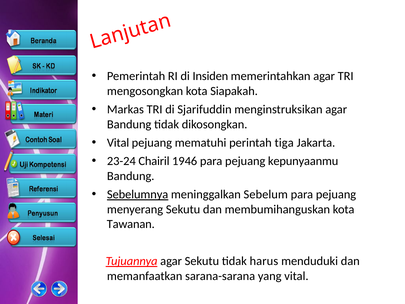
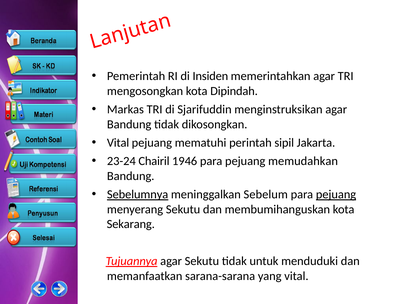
Siapakah: Siapakah -> Dipindah (234, 91)
tiga: tiga -> sipil (284, 143)
kepunyaanmu: kepunyaanmu -> memudahkan (303, 161)
pejuang underline: none -> present (336, 194)
Tawanan: Tawanan -> Sekarang (131, 224)
harus: harus -> untuk (264, 261)
